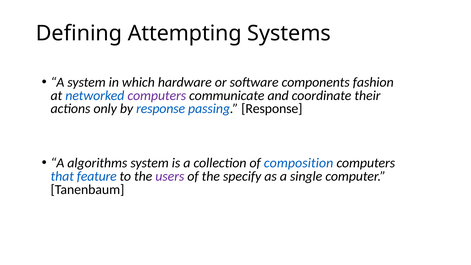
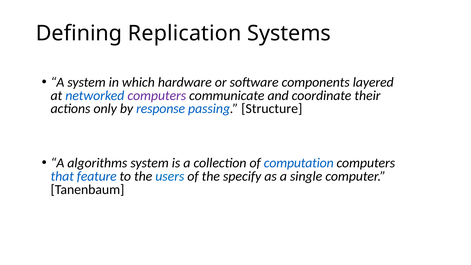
Attempting: Attempting -> Replication (185, 33)
fashion: fashion -> layered (373, 82)
passing Response: Response -> Structure (272, 109)
composition: composition -> computation (299, 163)
users colour: purple -> blue (170, 176)
